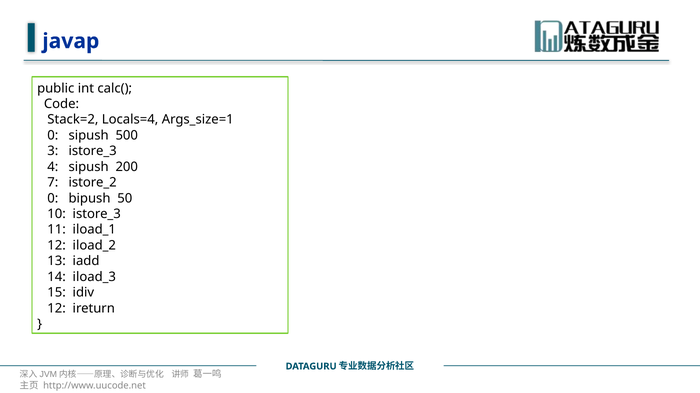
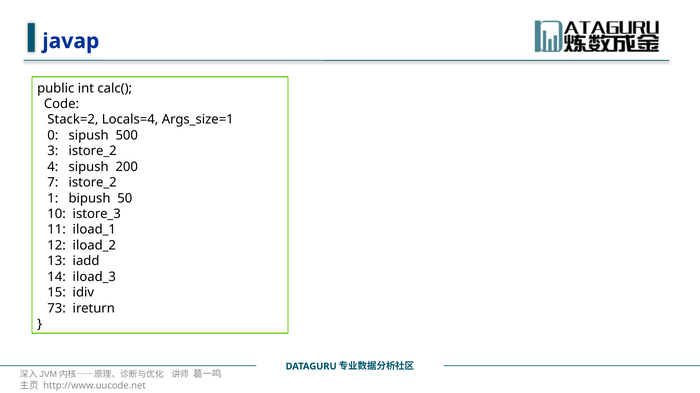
3 istore_3: istore_3 -> istore_2 (93, 151)
0: 0 -> 1 (53, 198)
12: 12 -> 73 (57, 309)
